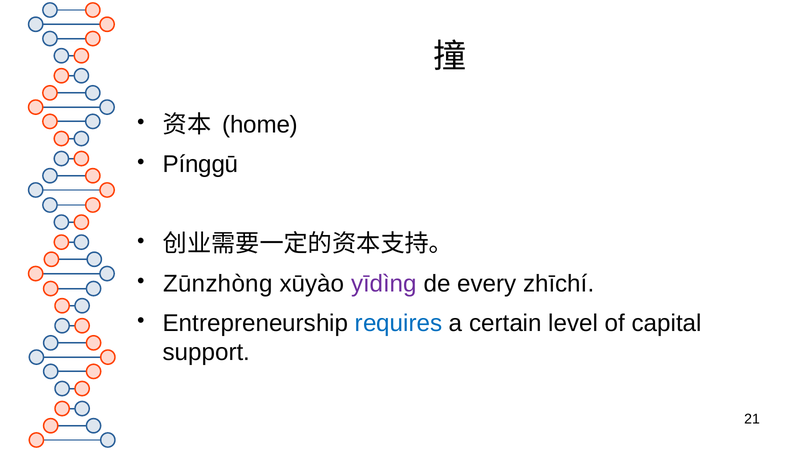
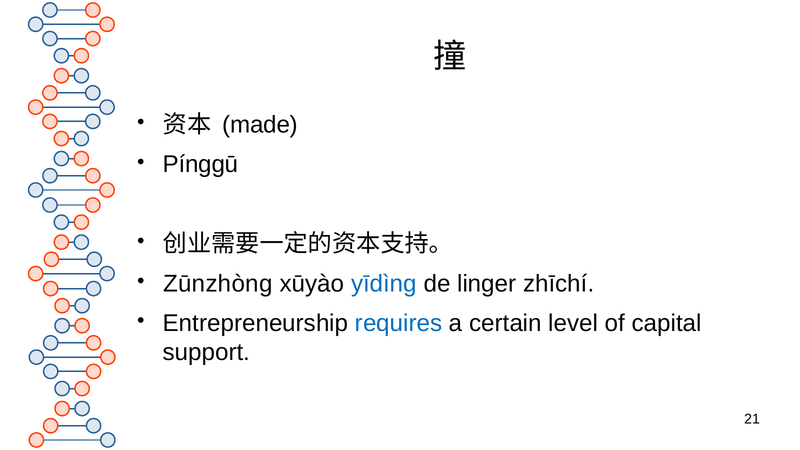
home: home -> made (260, 125)
yīdìng colour: purple -> blue (384, 284)
every: every -> linger (487, 284)
